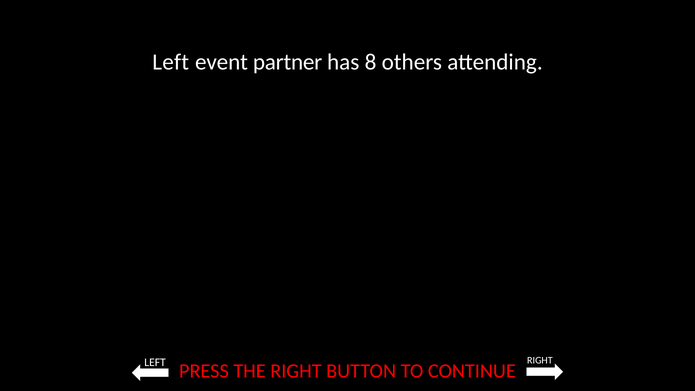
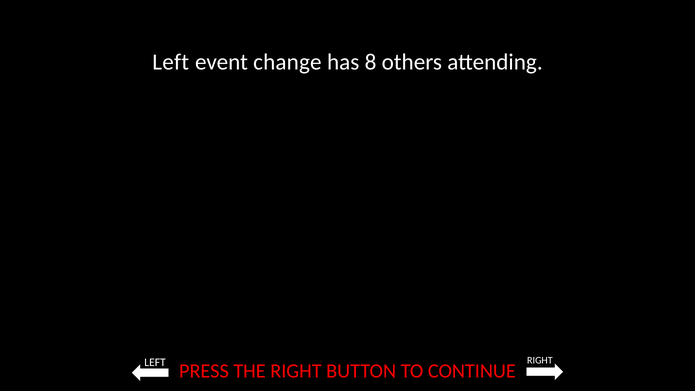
partner: partner -> change (287, 62)
